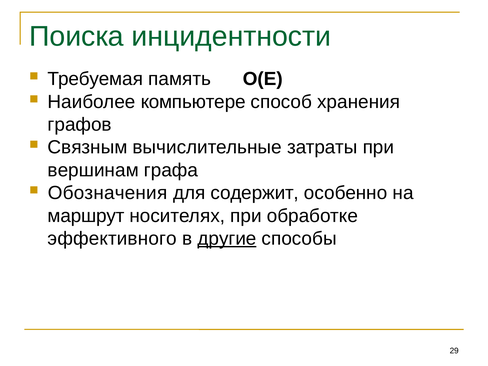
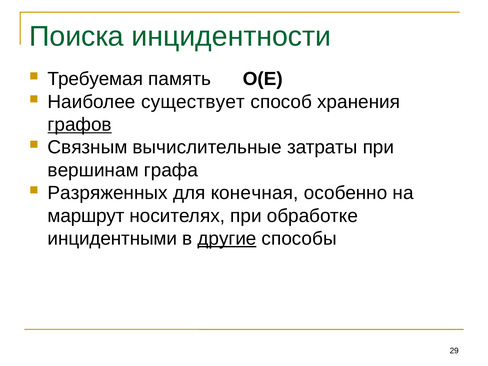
компьютере: компьютере -> существует (193, 102)
графов underline: none -> present (80, 125)
Обозначения: Обозначения -> Разряженных (108, 193)
содержит: содержит -> конечная (255, 193)
эффективного: эффективного -> инцидентными (112, 239)
